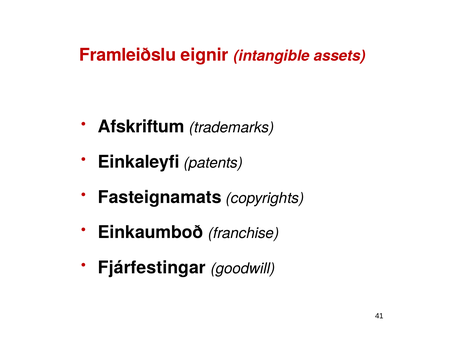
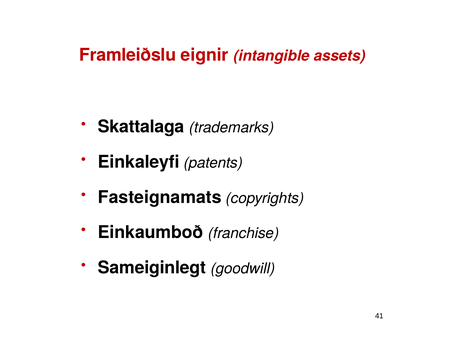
Afskriftum: Afskriftum -> Skattalaga (141, 127)
Fjárfestingar: Fjárfestingar -> Sameiginlegt (152, 268)
